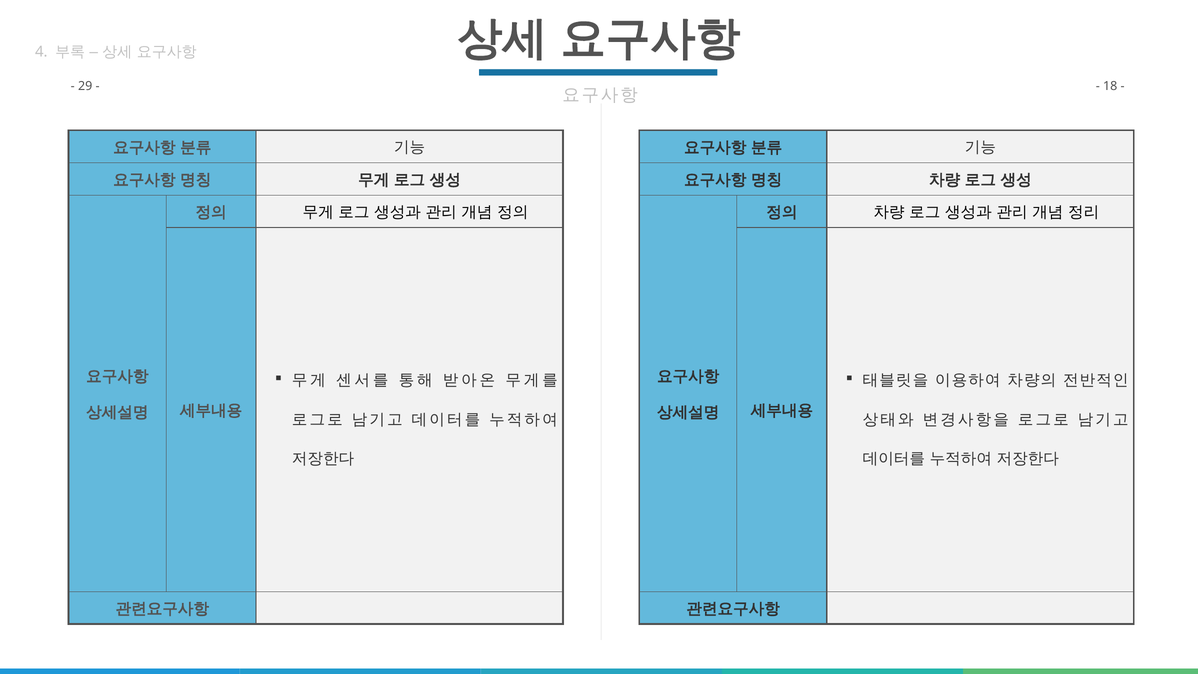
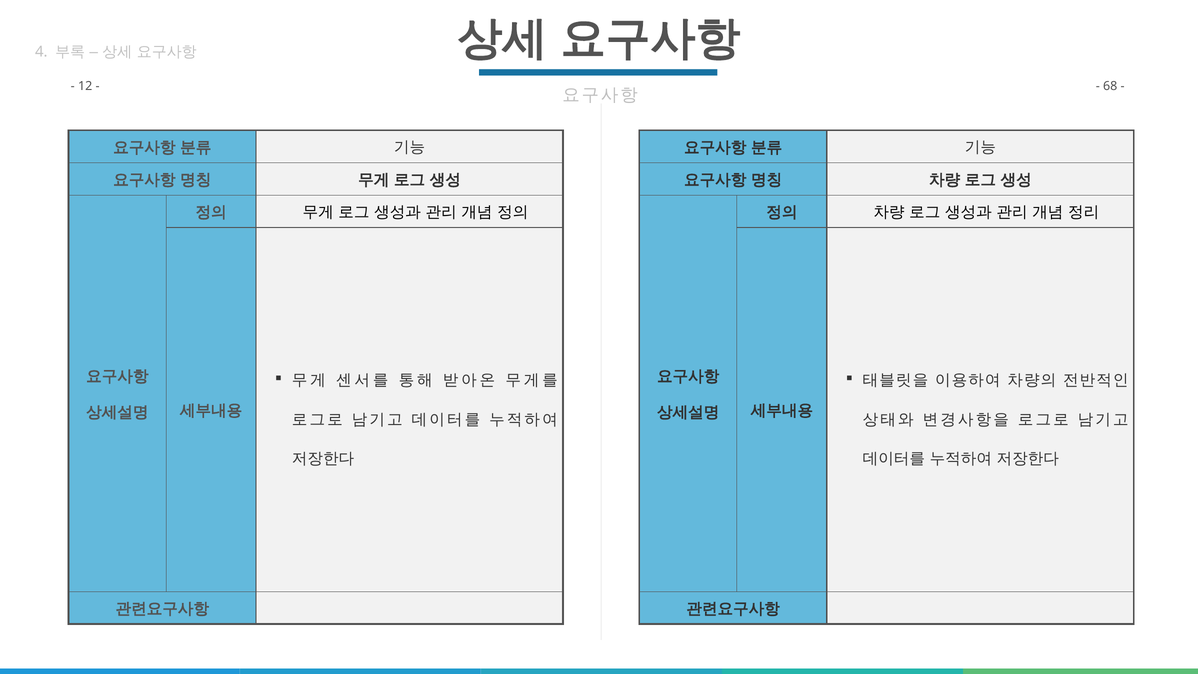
29: 29 -> 12 (85, 86)
18: 18 -> 68 (1110, 86)
